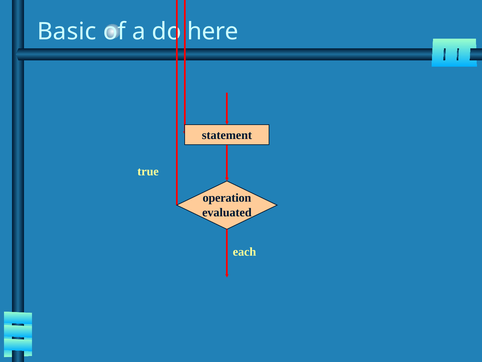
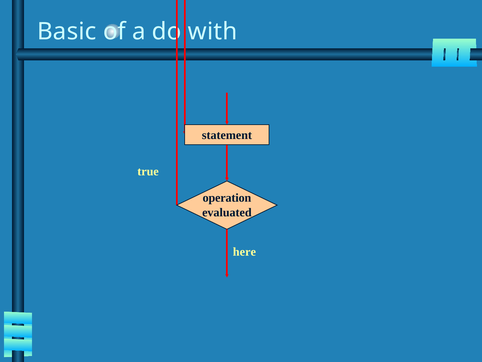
here: here -> with (213, 31)
each: each -> here (244, 252)
